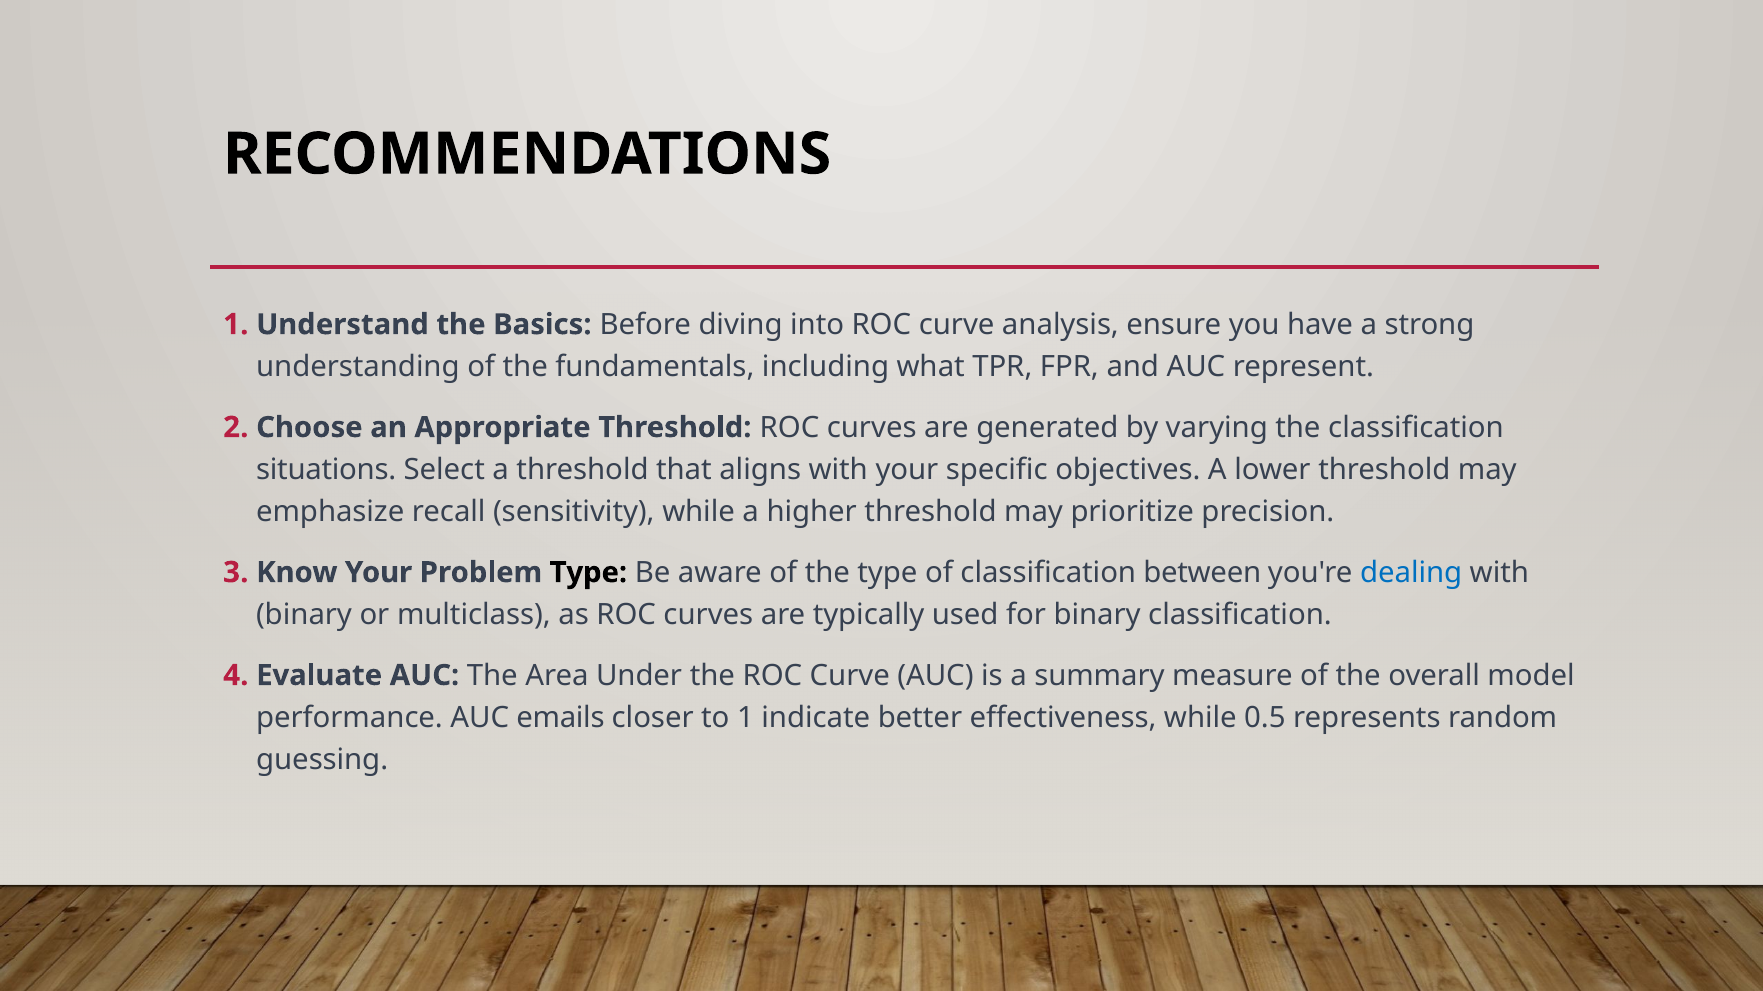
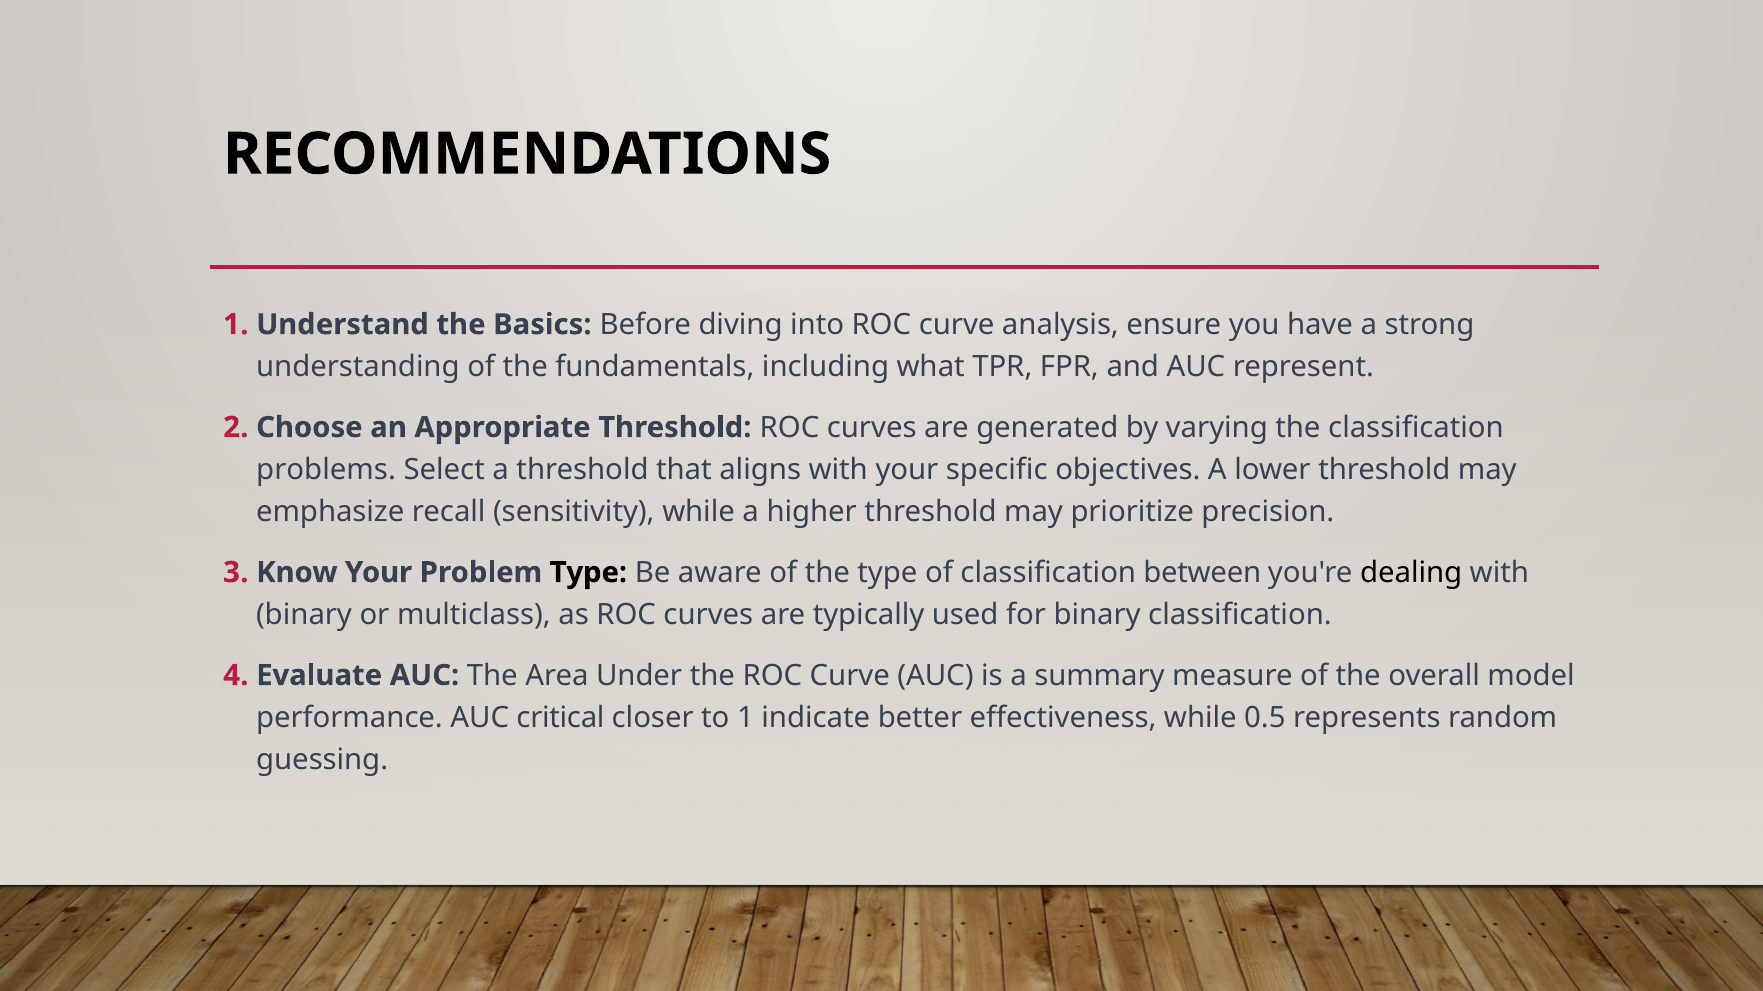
situations: situations -> problems (326, 470)
dealing colour: blue -> black (1411, 573)
emails: emails -> critical (560, 718)
